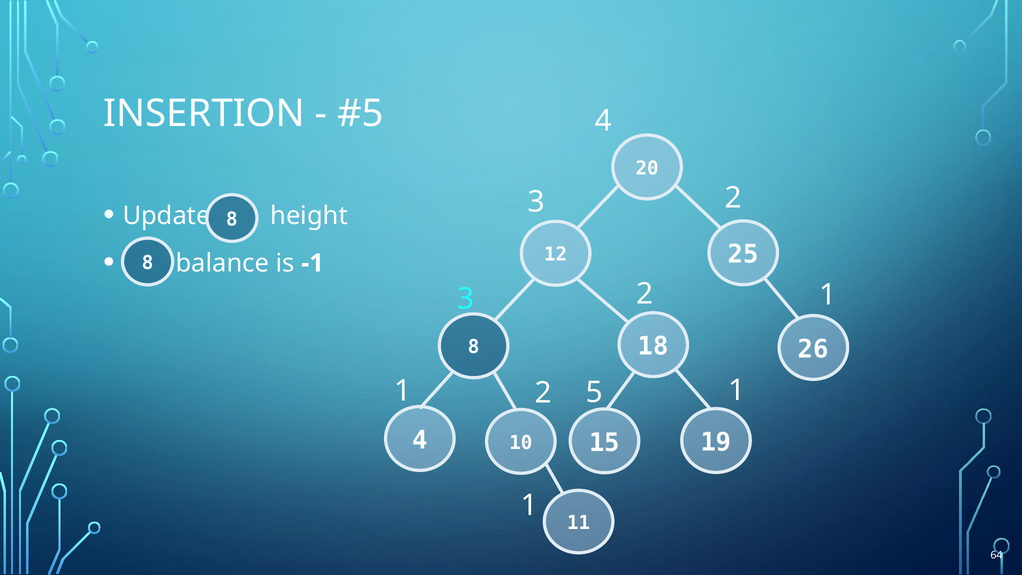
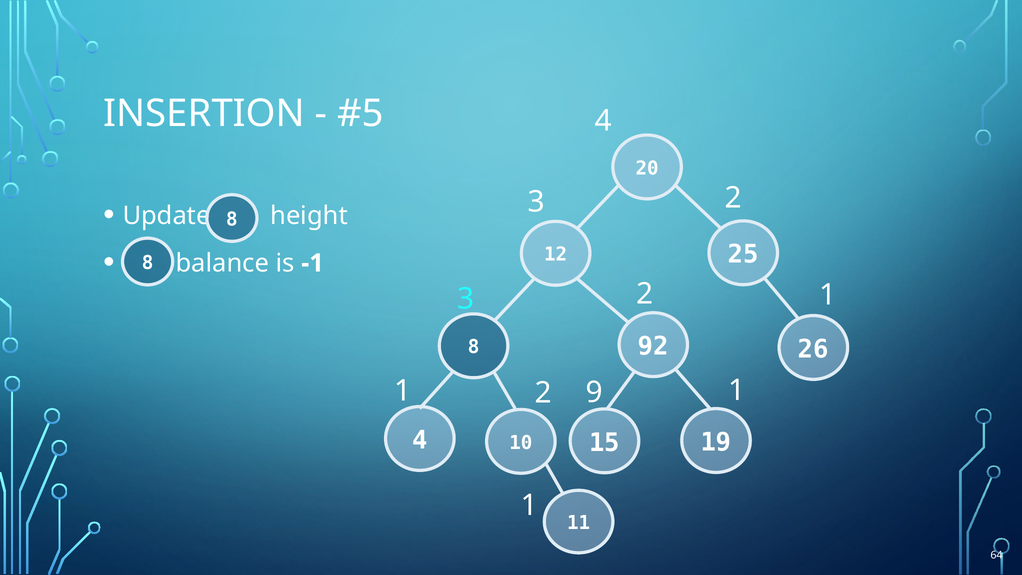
18: 18 -> 92 (653, 346)
5: 5 -> 9 (594, 392)
